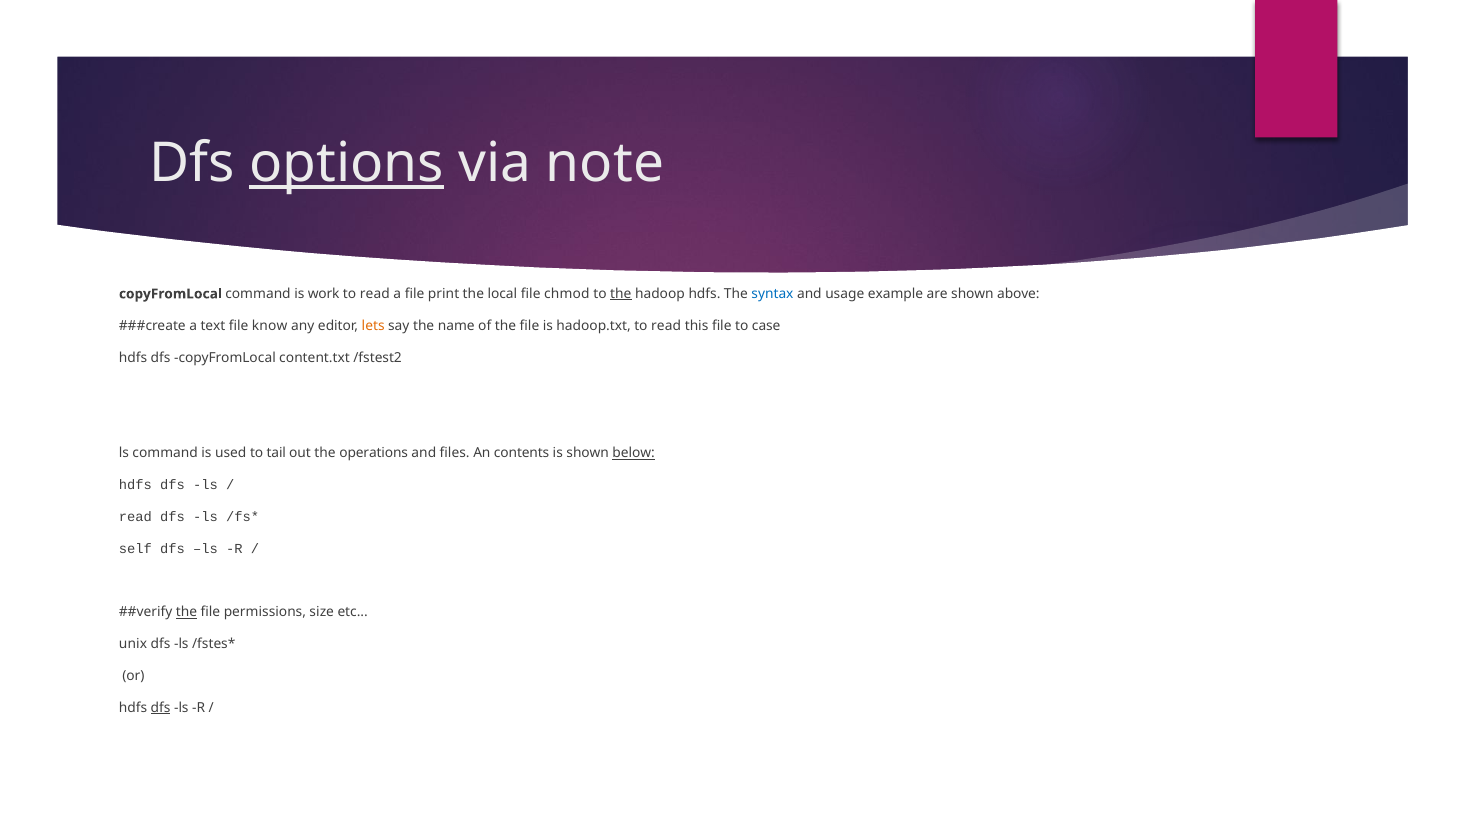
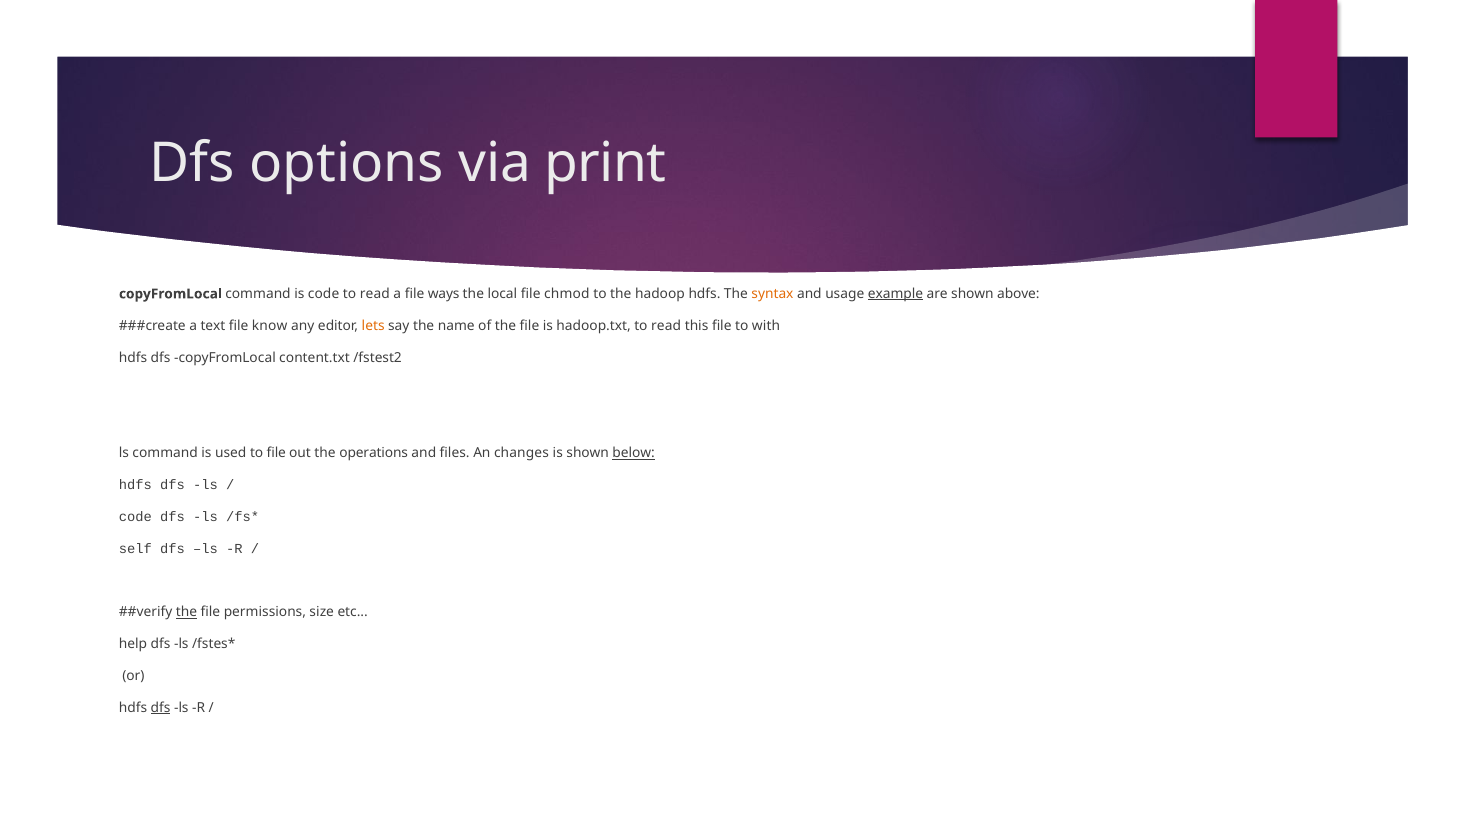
options underline: present -> none (347, 163)
note: note -> print (605, 163)
is work: work -> code (324, 294)
print: print -> ways (444, 294)
the underline: present -> none (621, 294)
syntax colour: blue -> orange (772, 294)
example underline: none -> present (896, 294)
case: case -> with (766, 326)
to tail: tail -> file (276, 453)
contents: contents -> changes (521, 453)
read: read -> code (135, 516)
unix: unix -> help (133, 644)
